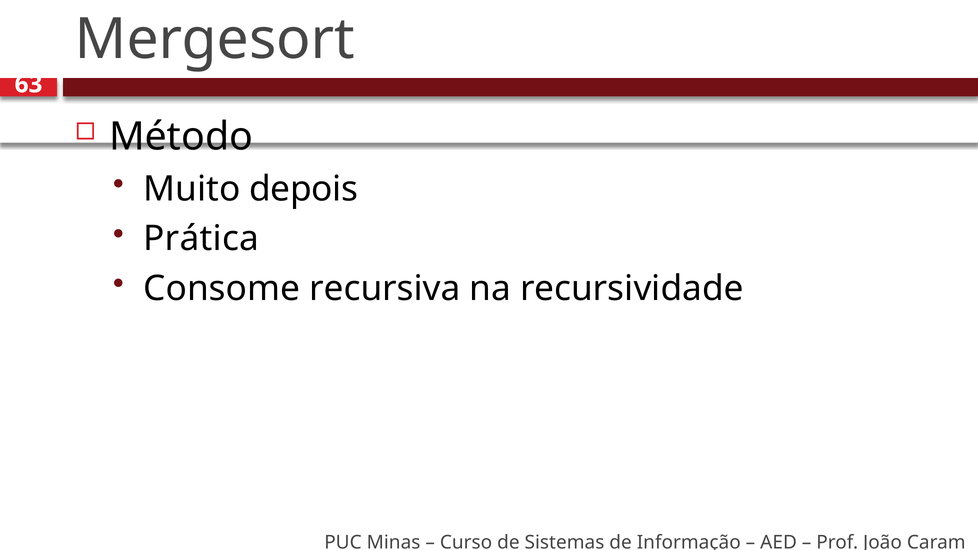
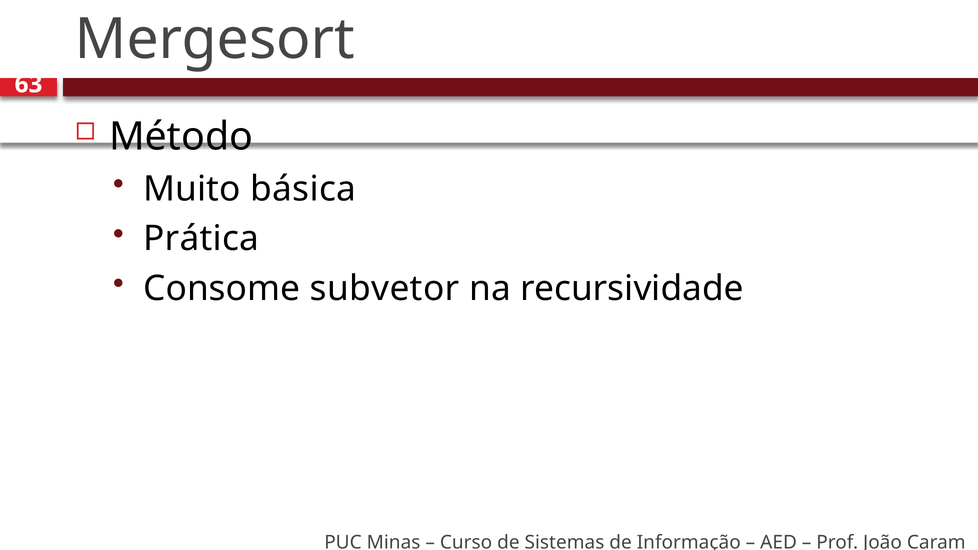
depois: depois -> básica (303, 189)
recursiva: recursiva -> subvetor (385, 289)
